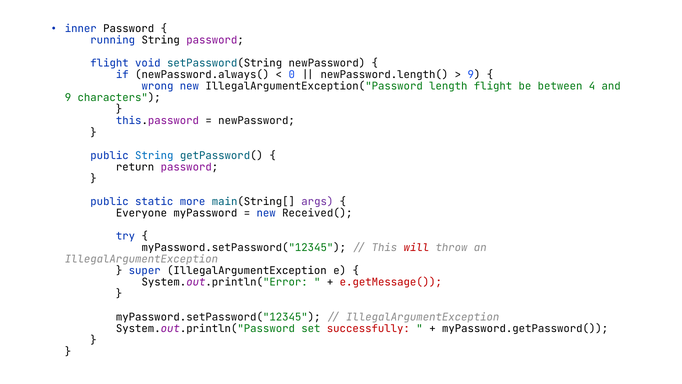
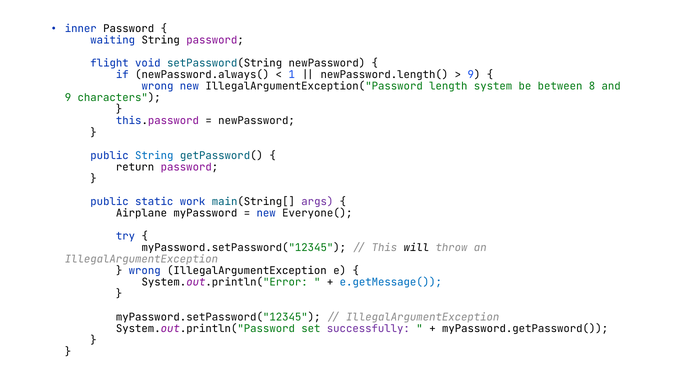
running: running -> waiting (113, 40)
0: 0 -> 1 (292, 75)
length flight: flight -> system (493, 86)
4: 4 -> 8 (592, 86)
more: more -> work (193, 201)
Everyone: Everyone -> Airplane (141, 213)
Received(: Received( -> Everyone( (317, 213)
will colour: red -> black (416, 248)
super: super -> wrong (145, 271)
e.getMessage( colour: red -> blue (391, 282)
successfully colour: red -> purple (368, 328)
